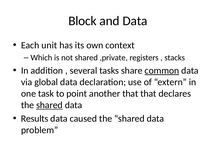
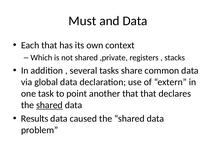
Block: Block -> Must (82, 21)
Each unit: unit -> that (49, 45)
common underline: present -> none (162, 71)
